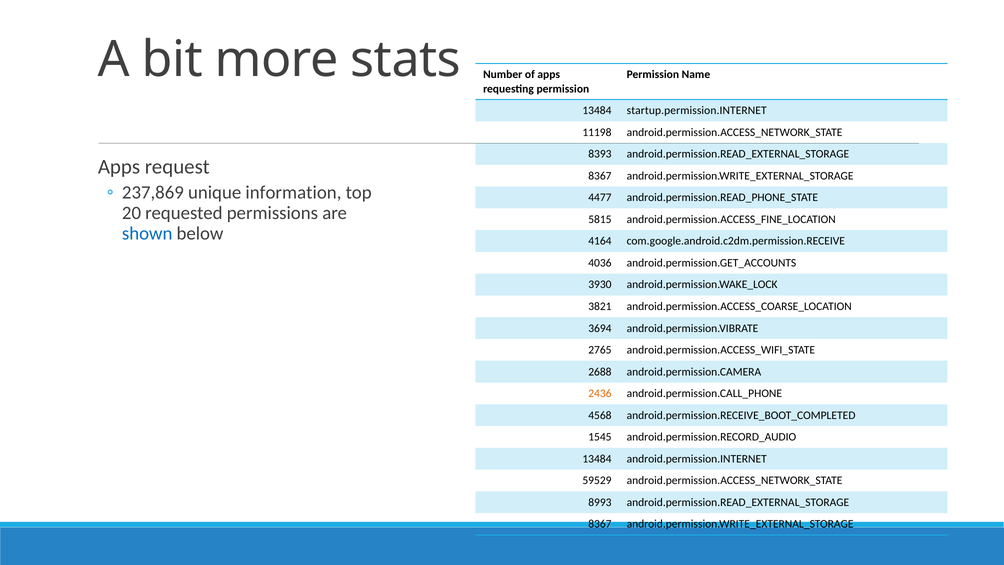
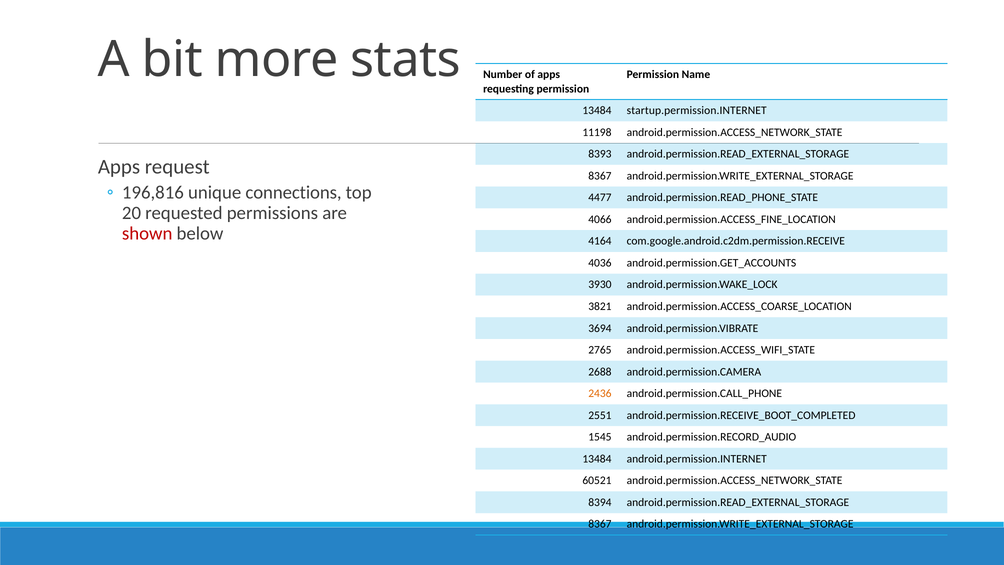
237,869: 237,869 -> 196,816 (153, 193)
information: information -> connections (294, 193)
5815: 5815 -> 4066 (600, 219)
shown colour: blue -> red (147, 233)
4568: 4568 -> 2551 (600, 415)
59529: 59529 -> 60521 (597, 480)
8993: 8993 -> 8394 (600, 502)
